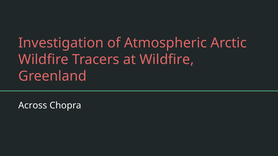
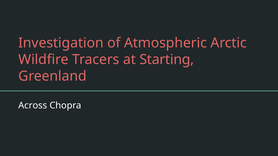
at Wildfire: Wildfire -> Starting (167, 60)
